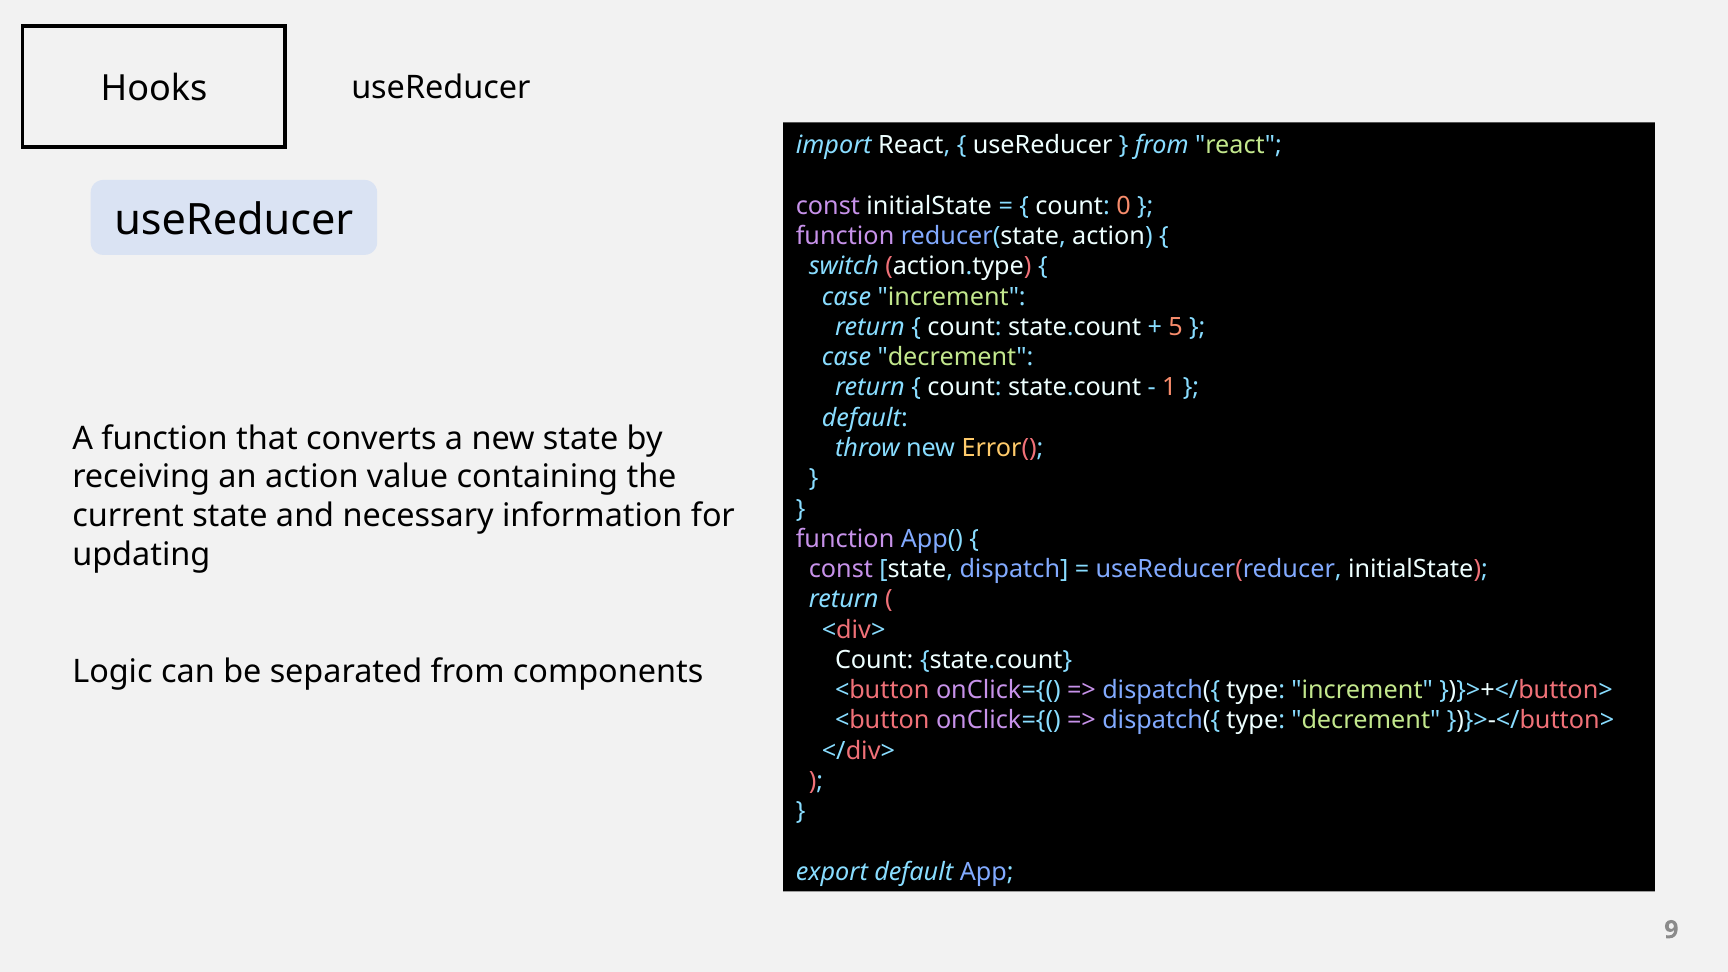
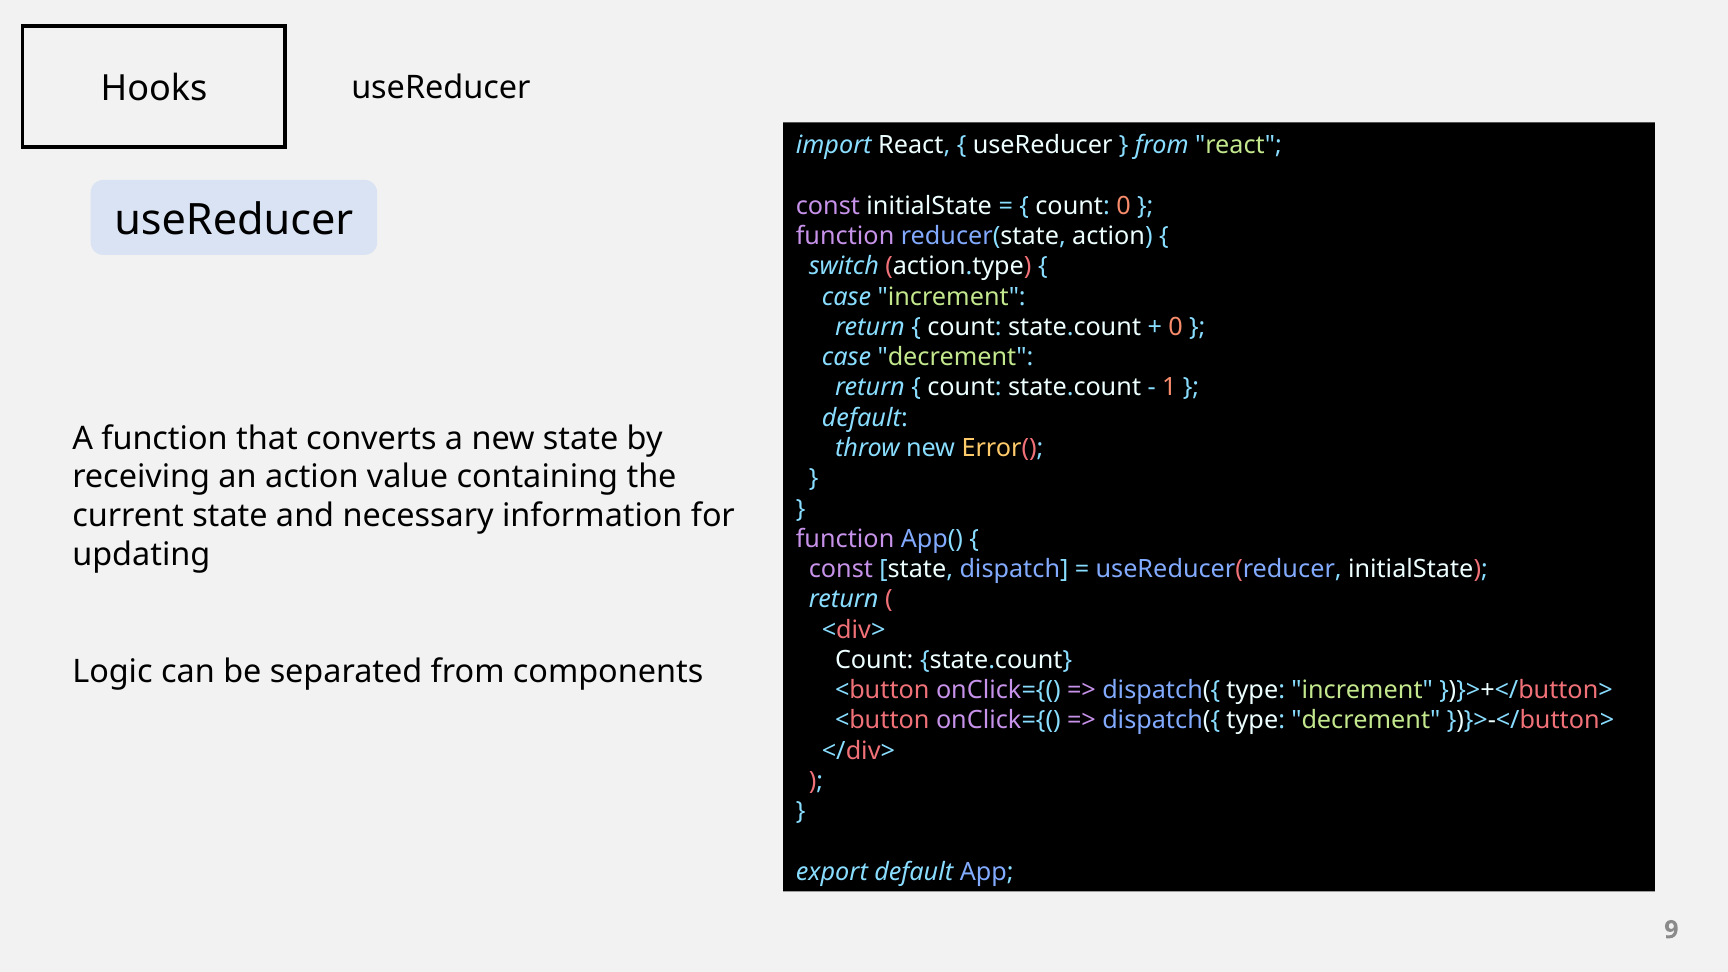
5: 5 -> 0 (1176, 327)
